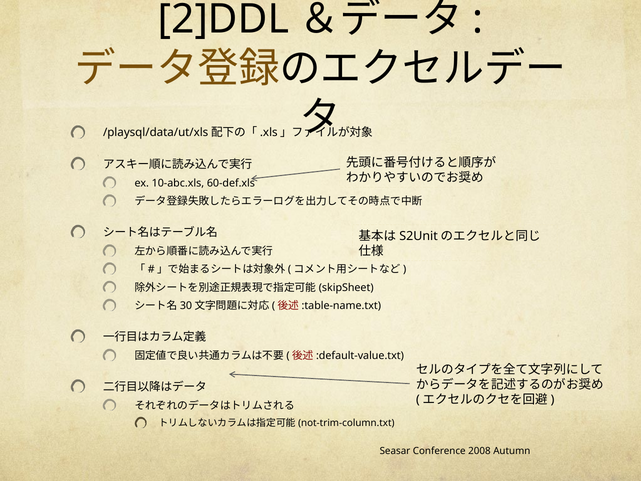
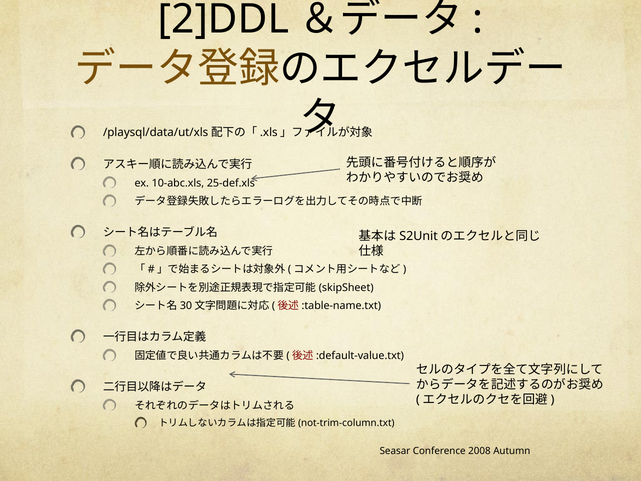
60-def.xls: 60-def.xls -> 25-def.xls (231, 183)
